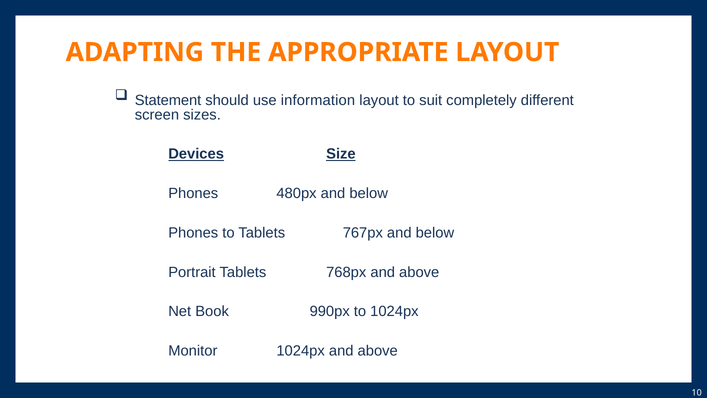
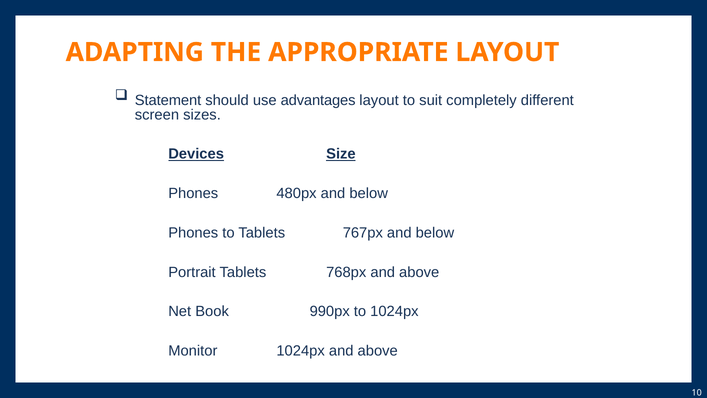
information: information -> advantages (318, 100)
